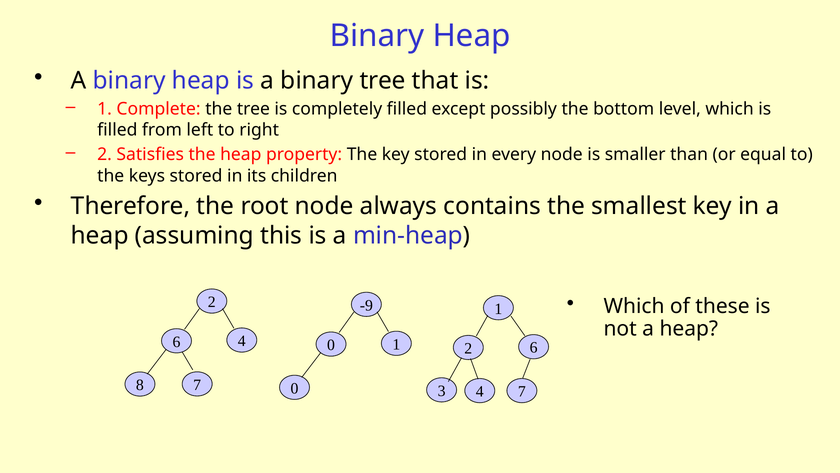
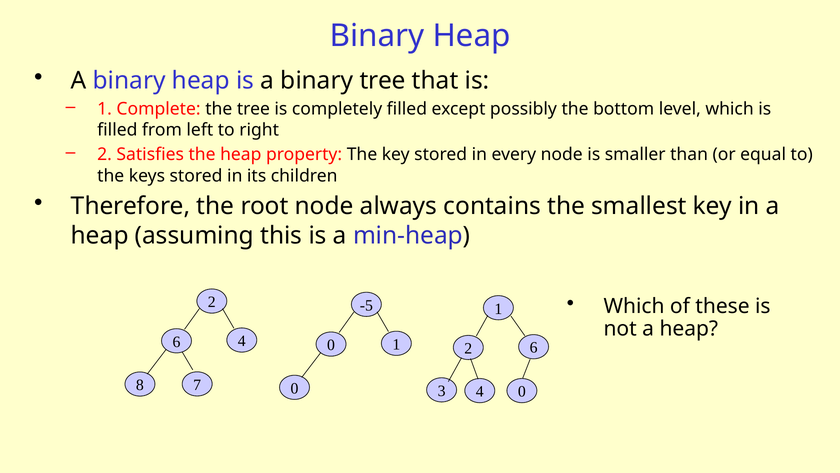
-9: -9 -> -5 (366, 305)
4 7: 7 -> 0 (522, 391)
